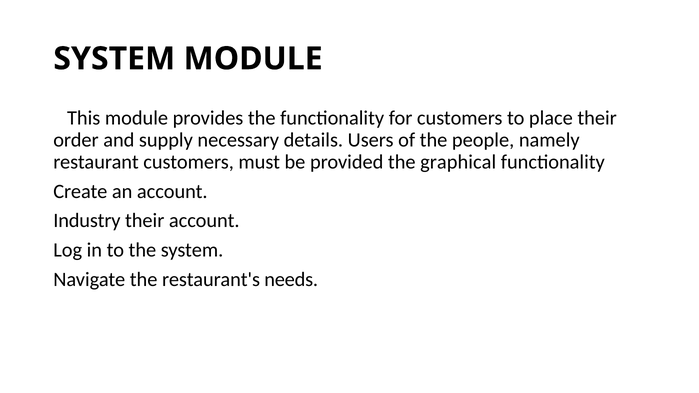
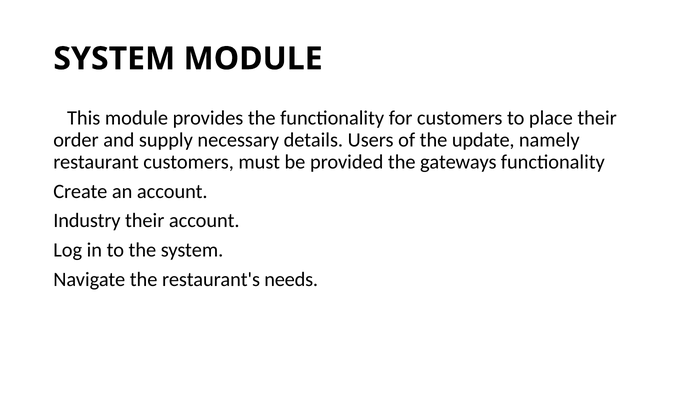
people: people -> update (483, 140)
graphical: graphical -> gateways (458, 162)
